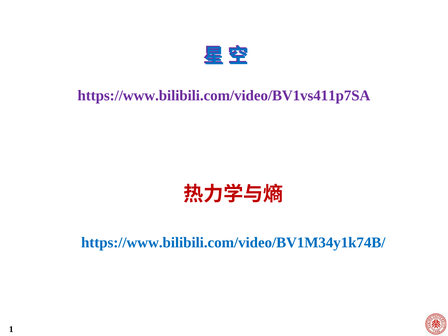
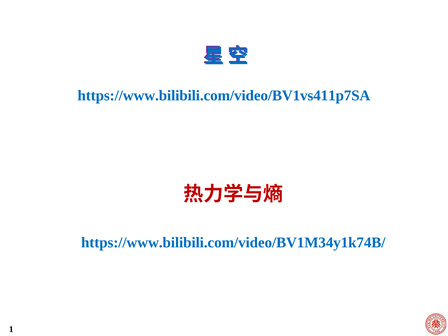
https://www.bilibili.com/video/BV1vs411p7SA colour: purple -> blue (224, 96)
